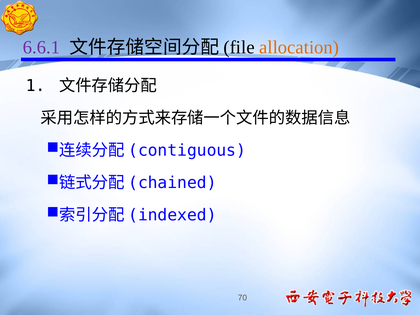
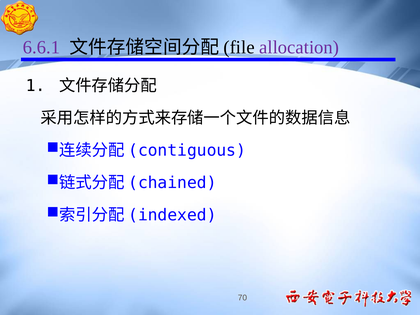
allocation colour: orange -> purple (299, 47)
